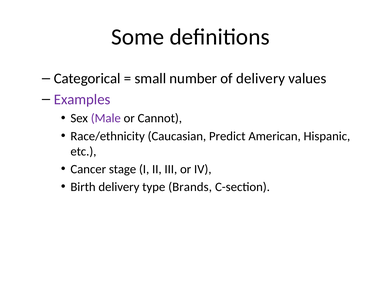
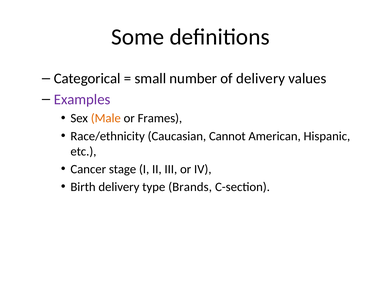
Male colour: purple -> orange (106, 118)
Cannot: Cannot -> Frames (160, 118)
Predict: Predict -> Cannot (227, 136)
